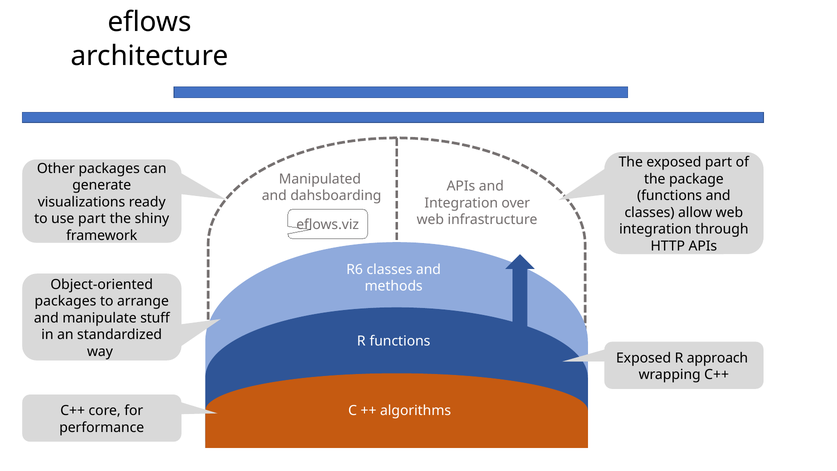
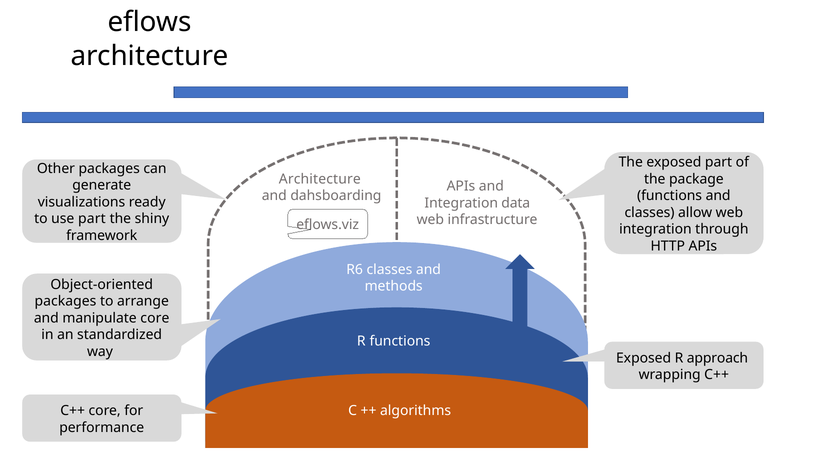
Manipulated: Manipulated -> Architecture (320, 179)
over: over -> data (516, 203)
manipulate stuff: stuff -> core (155, 318)
